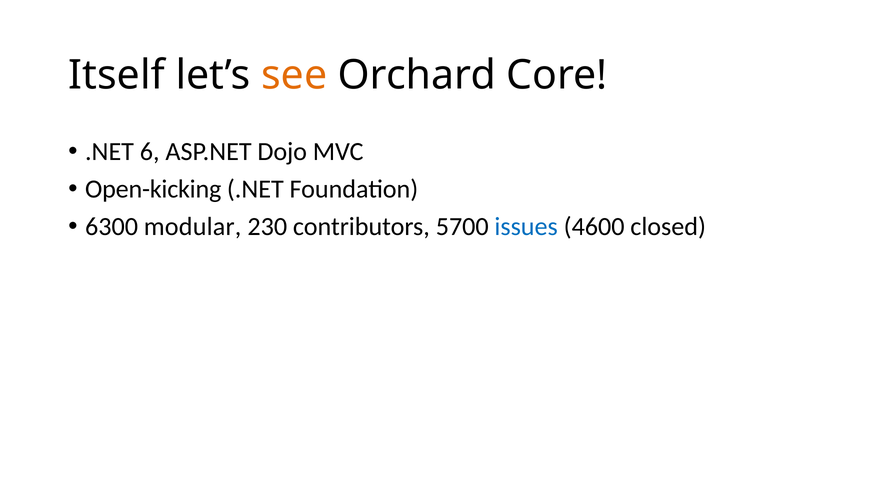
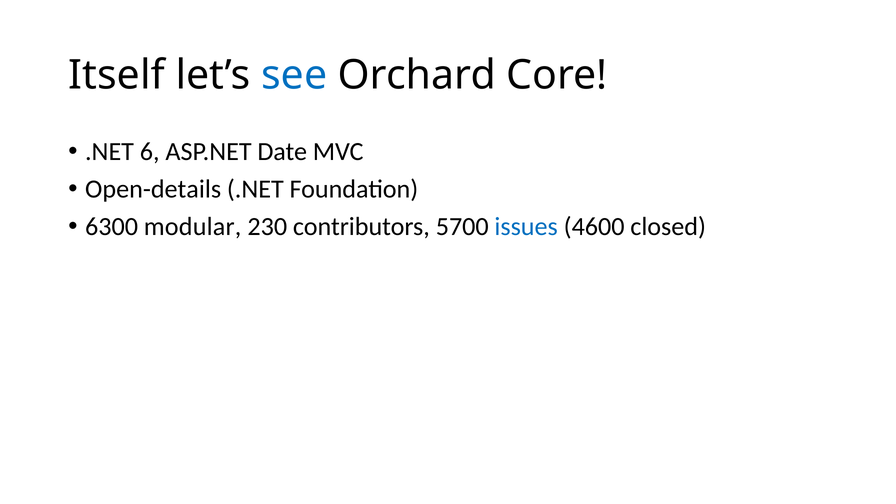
see colour: orange -> blue (294, 75)
Dojo: Dojo -> Date (282, 151)
Open-kicking: Open-kicking -> Open-details (153, 189)
